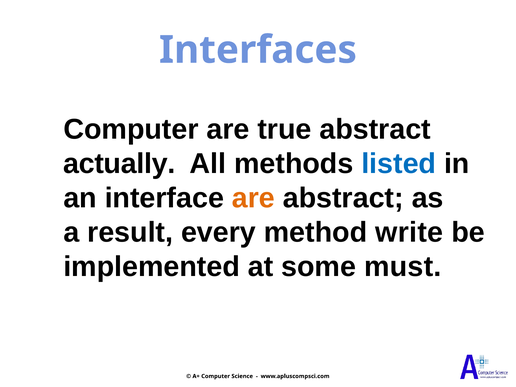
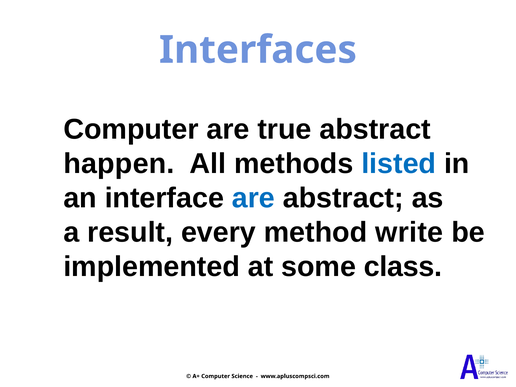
actually: actually -> happen (119, 164)
are colour: orange -> blue (253, 198)
must: must -> class (403, 267)
